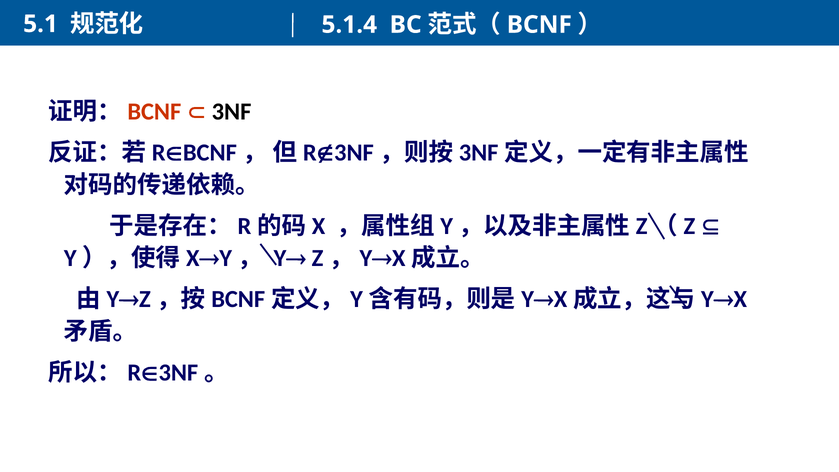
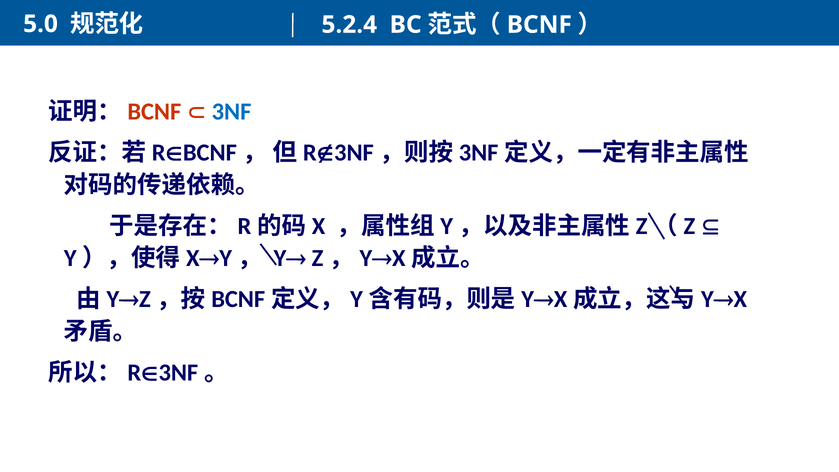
5.1: 5.1 -> 5.0 (41, 24)
5.1.4: 5.1.4 -> 5.2.4 (349, 25)
3NF colour: black -> blue (232, 112)
